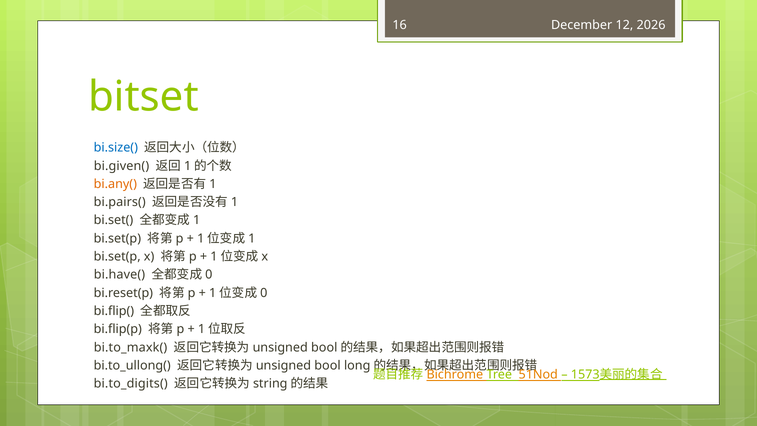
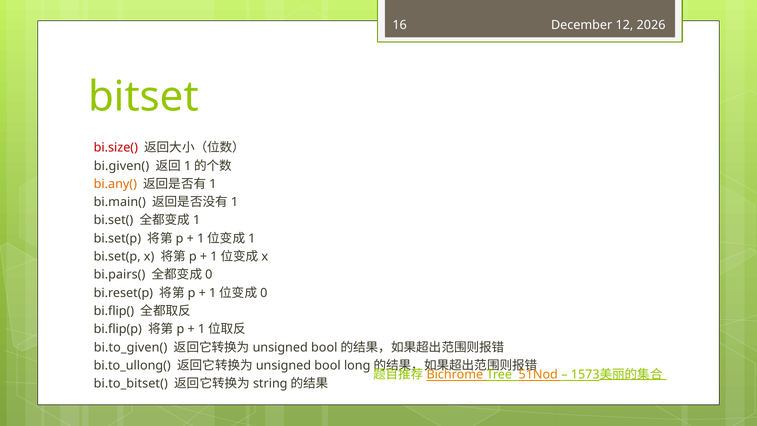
bi.size( colour: blue -> red (116, 148)
bi.pairs(: bi.pairs( -> bi.main( (120, 202)
bi.have(: bi.have( -> bi.pairs( (120, 275)
bi.to_maxk(: bi.to_maxk( -> bi.to_given( (131, 347)
bi.to_digits(: bi.to_digits( -> bi.to_bitset( (131, 384)
